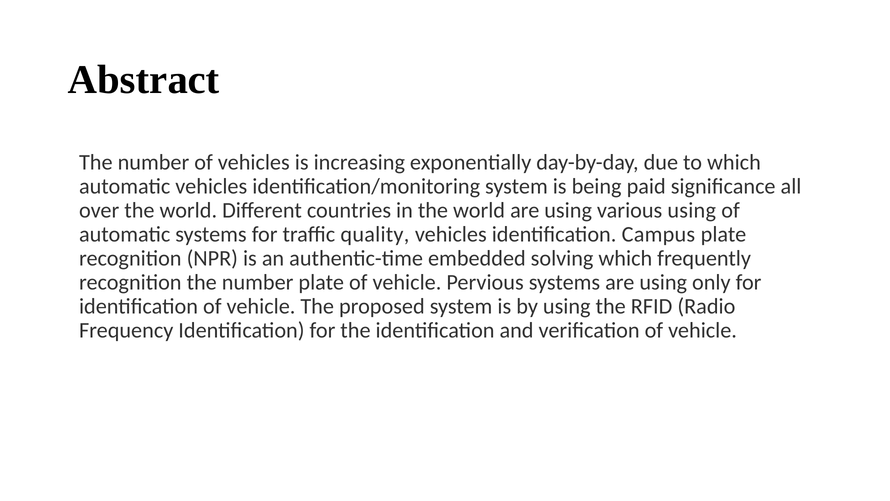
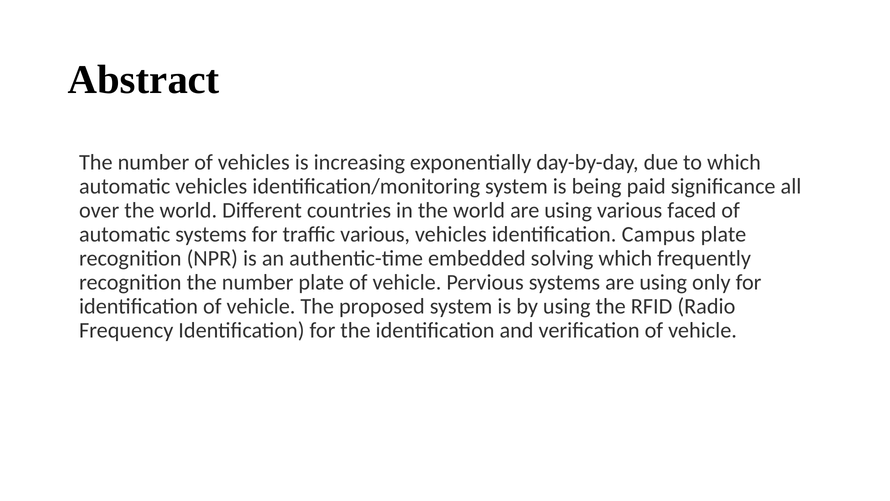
various using: using -> faced (692, 210)
traffic quality: quality -> various (375, 234)
